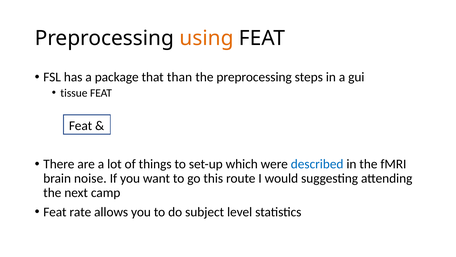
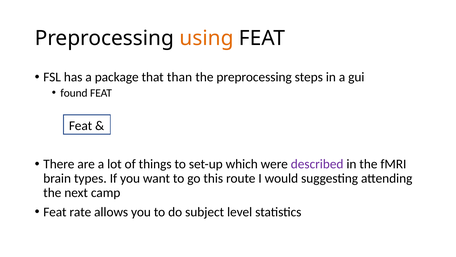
tissue: tissue -> found (74, 93)
described colour: blue -> purple (317, 164)
noise: noise -> types (90, 178)
